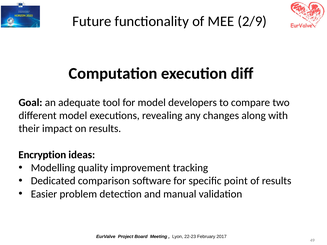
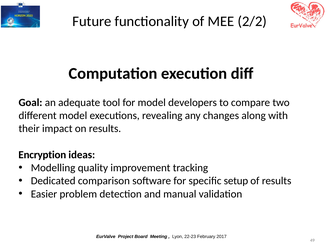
2/9: 2/9 -> 2/2 (252, 21)
point: point -> setup (236, 181)
